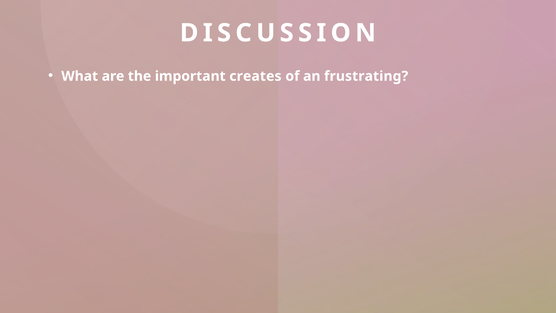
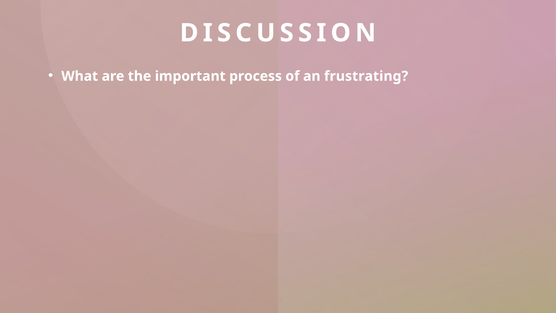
creates: creates -> process (256, 76)
